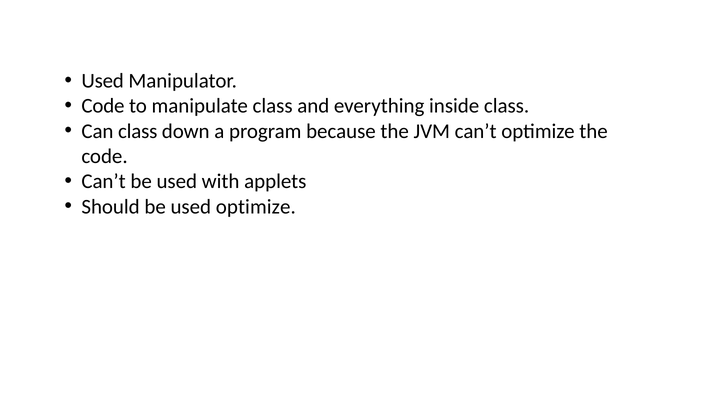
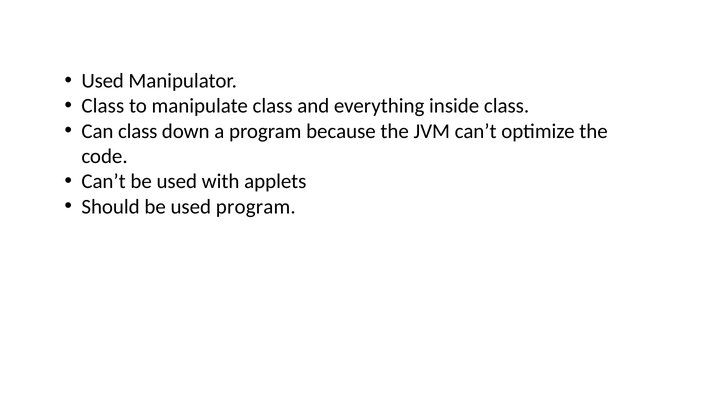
Code: Code -> Class (103, 106)
used optimize: optimize -> program (256, 207)
